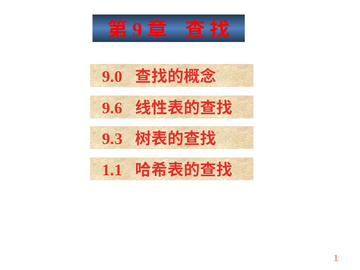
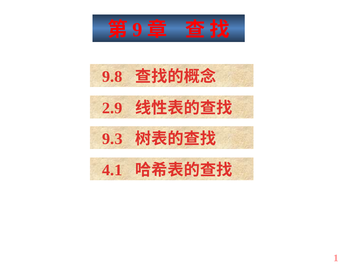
9.0: 9.0 -> 9.8 (112, 77)
9.6: 9.6 -> 2.9 (112, 108)
1.1: 1.1 -> 4.1 (112, 170)
